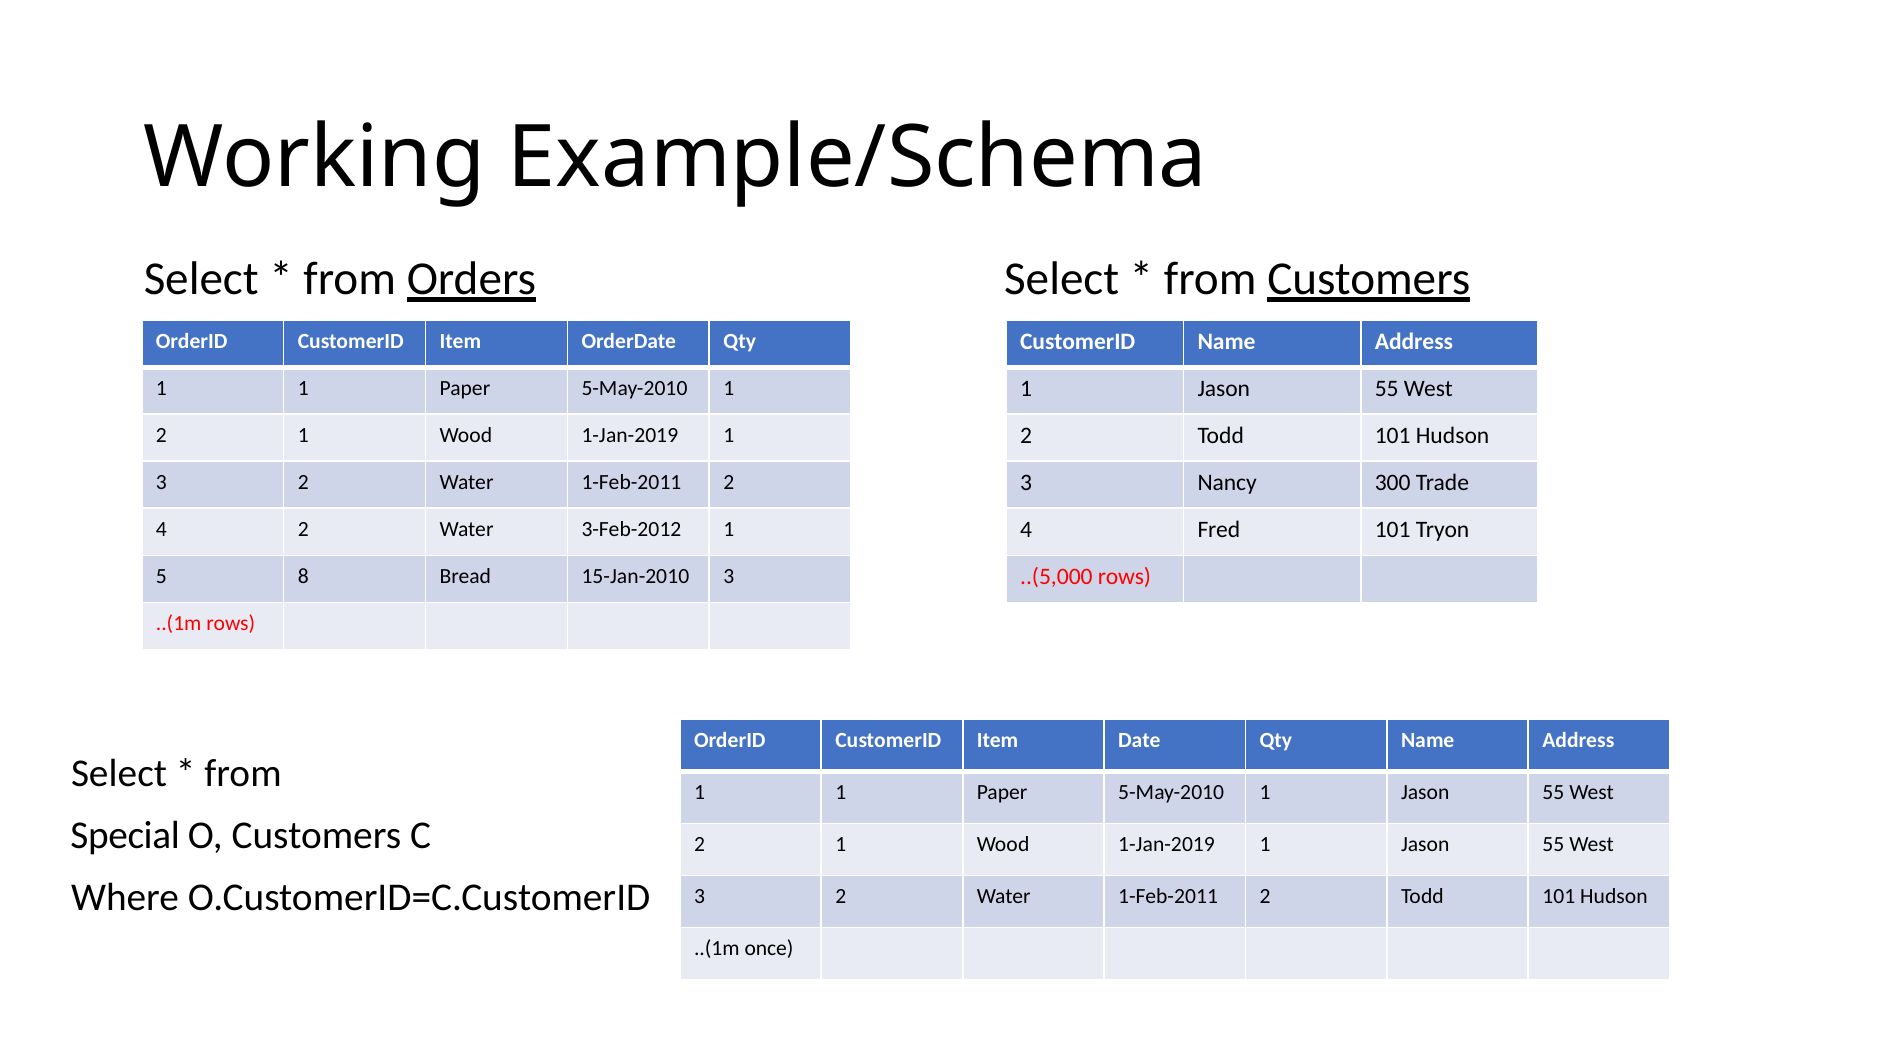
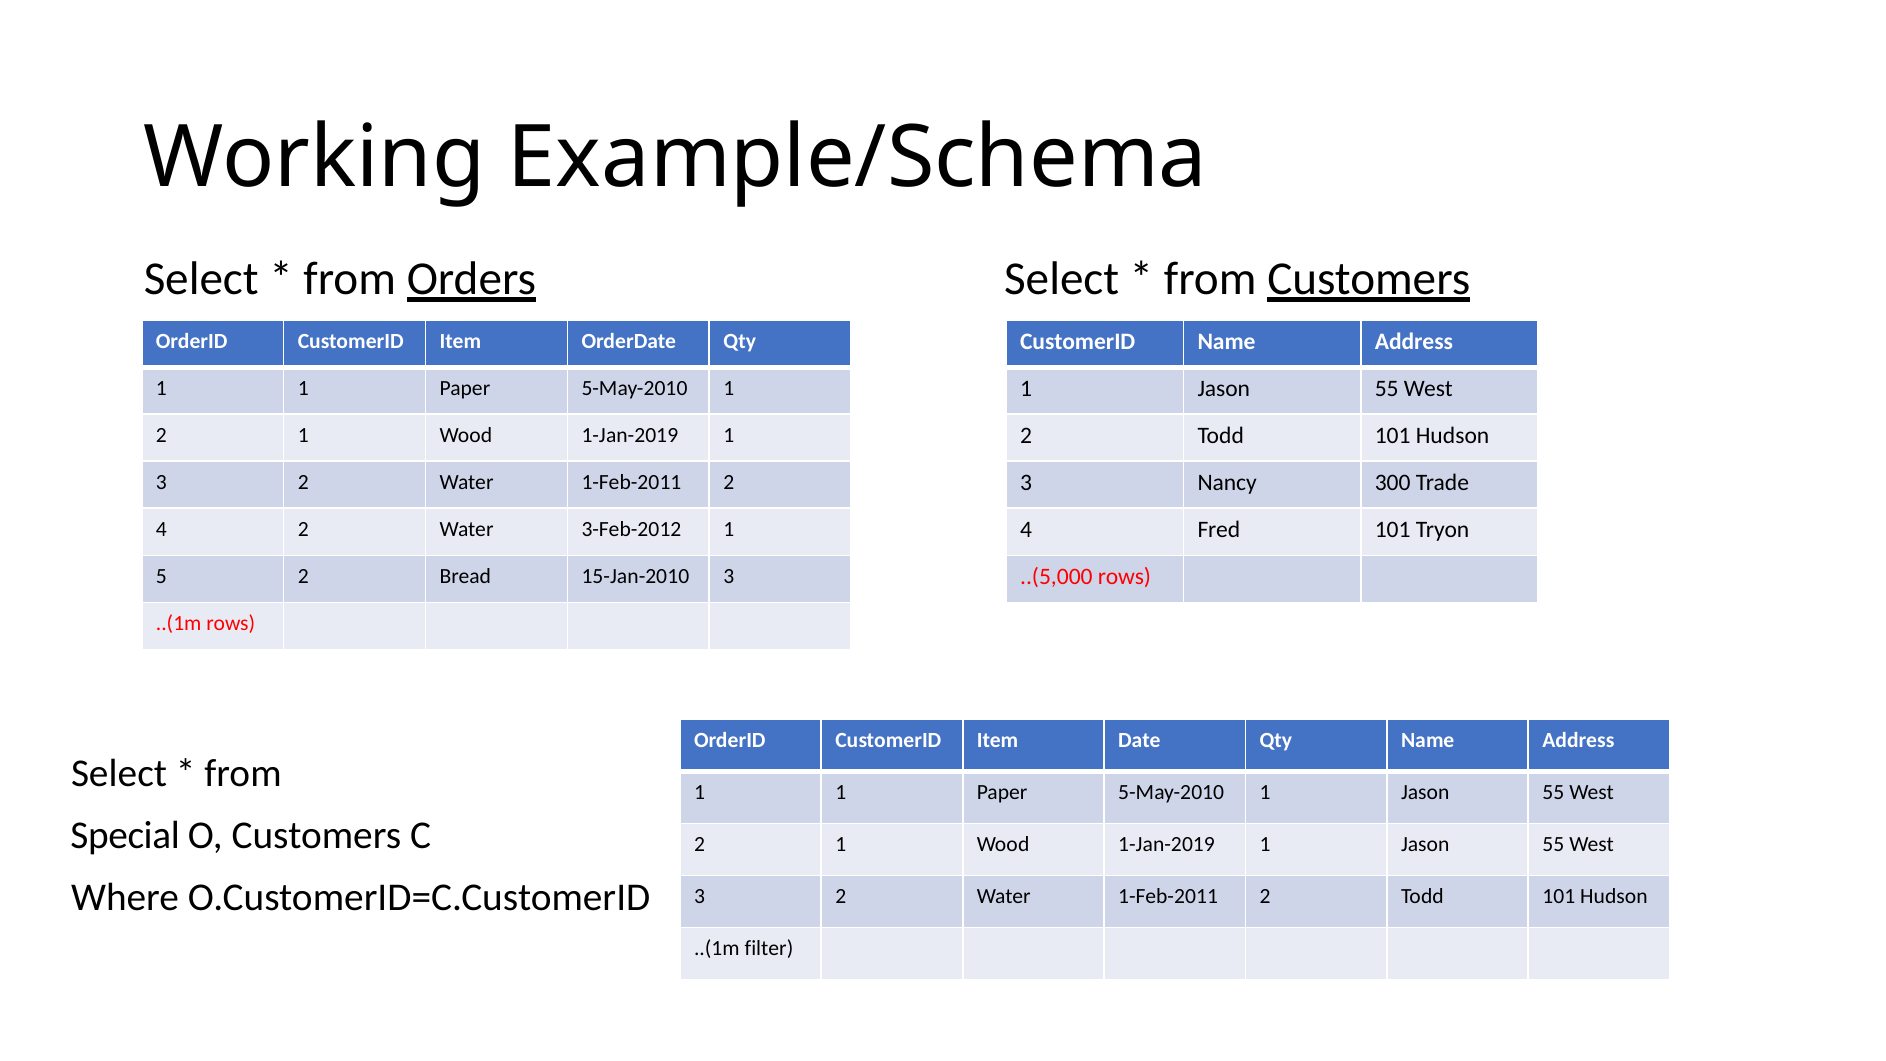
5 8: 8 -> 2 (303, 576)
once: once -> filter (769, 948)
